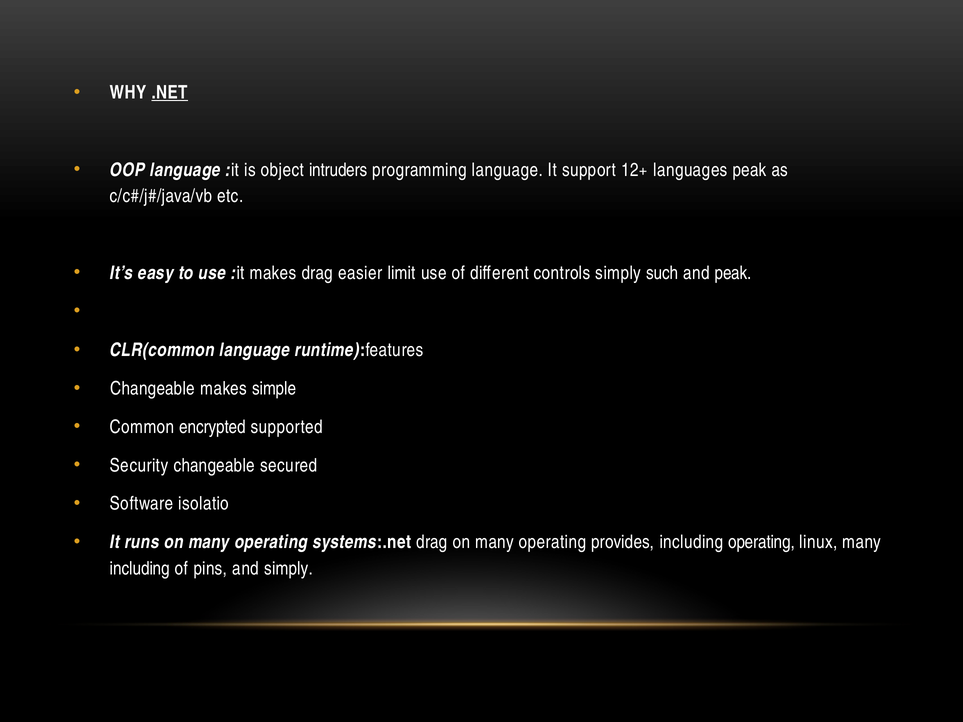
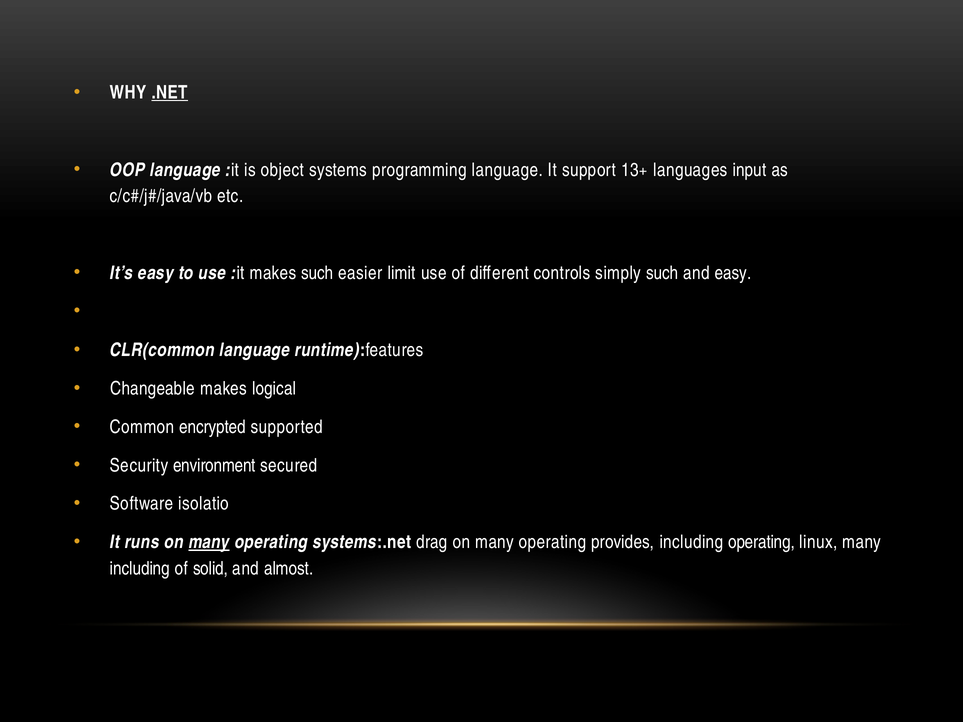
intruders: intruders -> systems (338, 170)
12+: 12+ -> 13+ (635, 170)
languages peak: peak -> input (750, 170)
makes drag: drag -> such (317, 273)
and peak: peak -> easy (733, 273)
simple: simple -> logical (274, 389)
Security changeable: changeable -> environment (214, 465)
many underline: none -> present (209, 542)
pins: pins -> solid (210, 569)
and simply: simply -> almost (289, 569)
